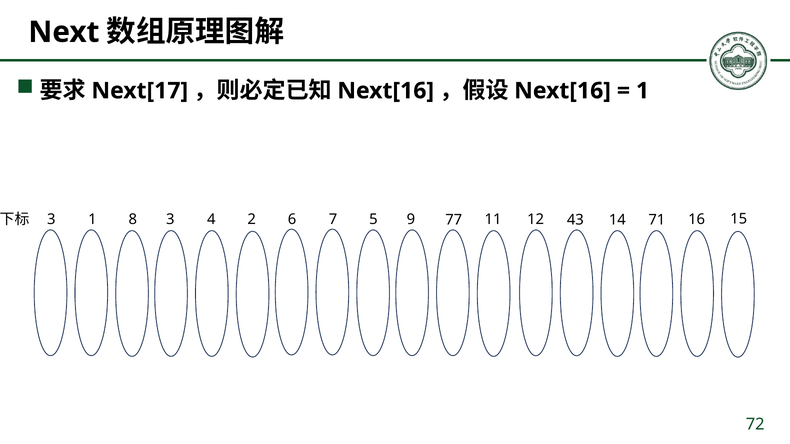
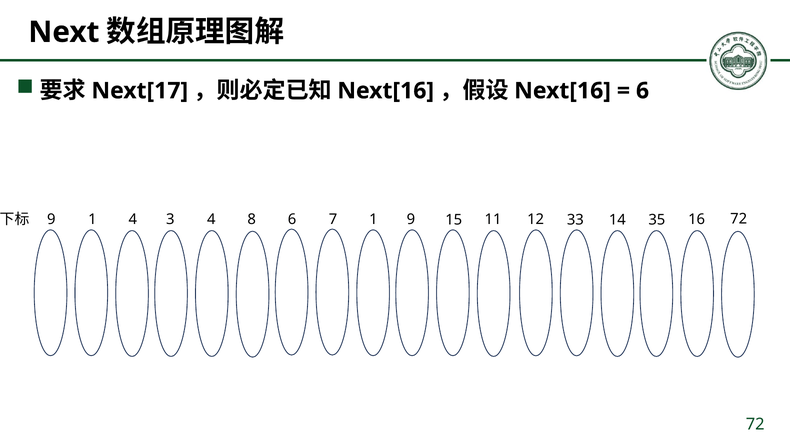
1: 1 -> 6 (643, 91)
3: 3 -> 9 (51, 220)
1 8: 8 -> 4 (133, 220)
2: 2 -> 8 (252, 220)
7 5: 5 -> 1 (373, 219)
77: 77 -> 15 (454, 220)
43: 43 -> 33 (575, 220)
71: 71 -> 35 (657, 220)
16 15: 15 -> 72 (739, 219)
